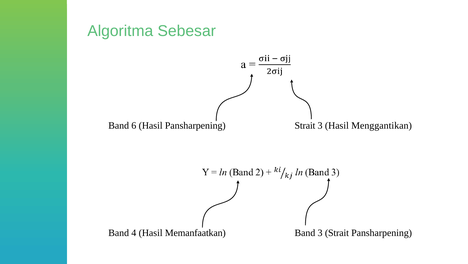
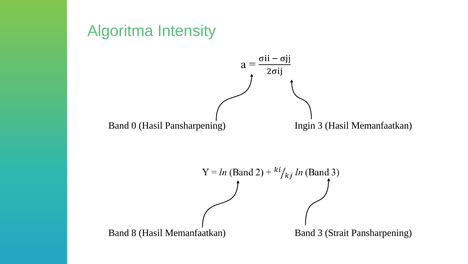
Sebesar: Sebesar -> Intensity (187, 31)
6: 6 -> 0 (134, 125)
Pansharpening Strait: Strait -> Ingin (305, 125)
3 Hasil Menggantikan: Menggantikan -> Memanfaatkan (382, 125)
4: 4 -> 8 (134, 232)
